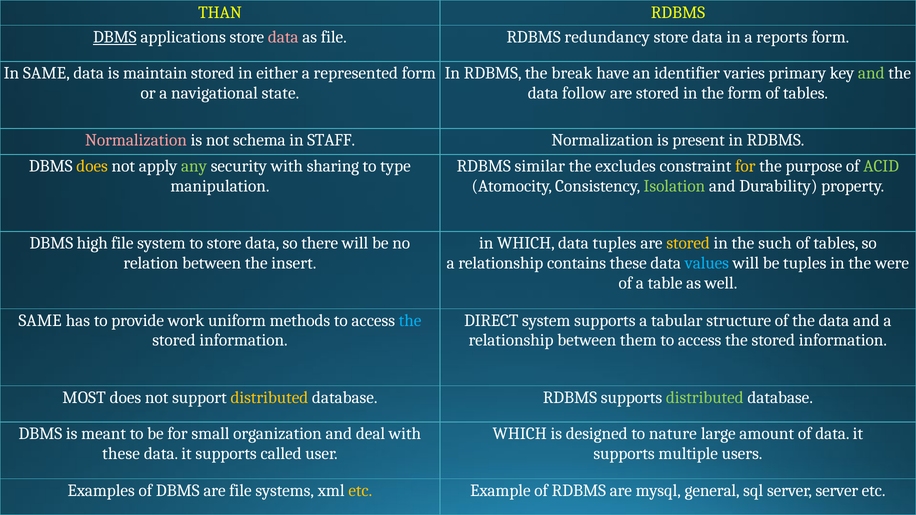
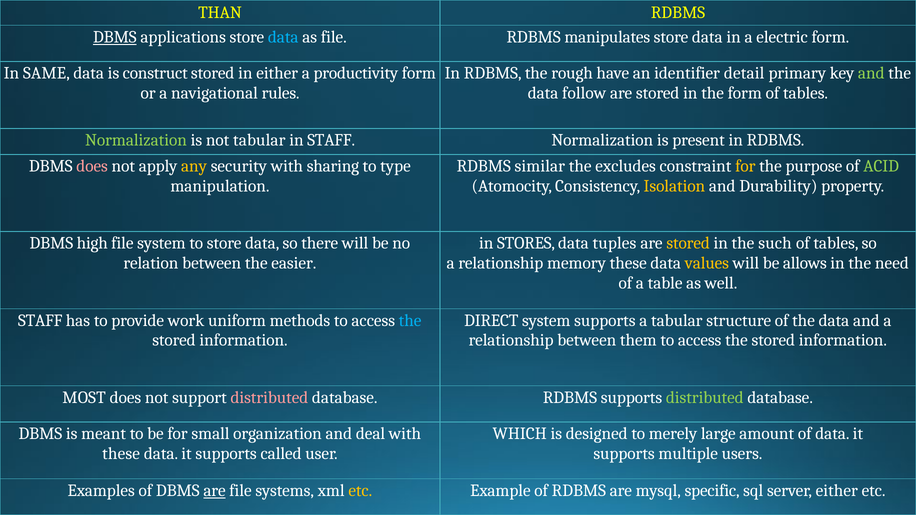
data colour: pink -> light blue (283, 37)
redundancy: redundancy -> manipulates (607, 37)
reports: reports -> electric (782, 37)
maintain: maintain -> construct (155, 73)
represented: represented -> productivity (356, 73)
break: break -> rough (572, 73)
varies: varies -> detail (744, 73)
state: state -> rules (281, 93)
Normalization colour: pink -> light green (136, 140)
not schema: schema -> tabular (259, 140)
does colour: yellow -> pink (92, 166)
any colour: light green -> yellow (194, 166)
Isolation colour: light green -> yellow (674, 186)
in WHICH: WHICH -> STORES (526, 243)
insert: insert -> easier (294, 263)
contains: contains -> memory (576, 263)
values colour: light blue -> yellow (707, 263)
be tuples: tuples -> allows (805, 263)
were: were -> need (892, 263)
SAME: SAME -> STAFF (40, 320)
distributed colour: yellow -> pink (269, 398)
nature: nature -> merely (673, 434)
are underline: none -> present (214, 491)
general: general -> specific (712, 491)
server server: server -> either (837, 491)
